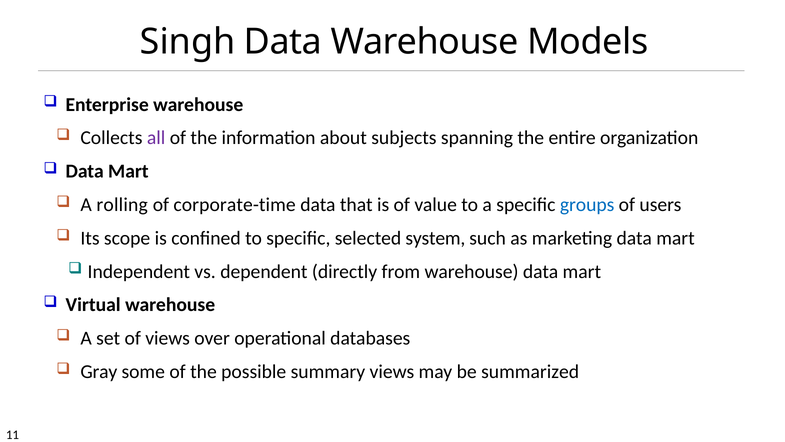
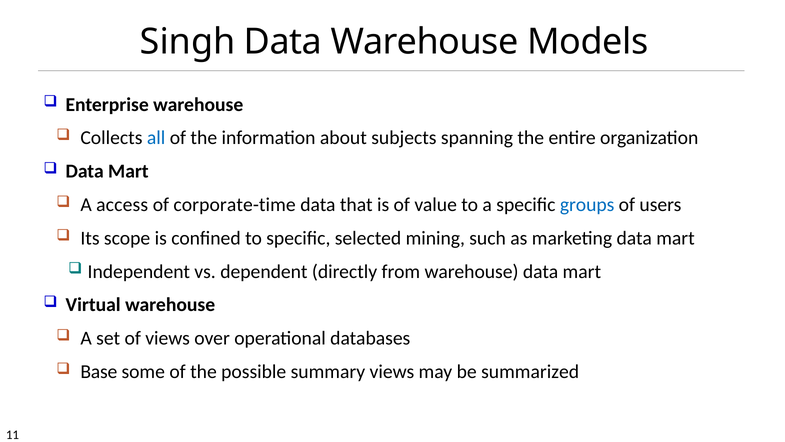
all colour: purple -> blue (156, 138)
rolling: rolling -> access (122, 205)
system: system -> mining (435, 238)
Gray: Gray -> Base (99, 371)
